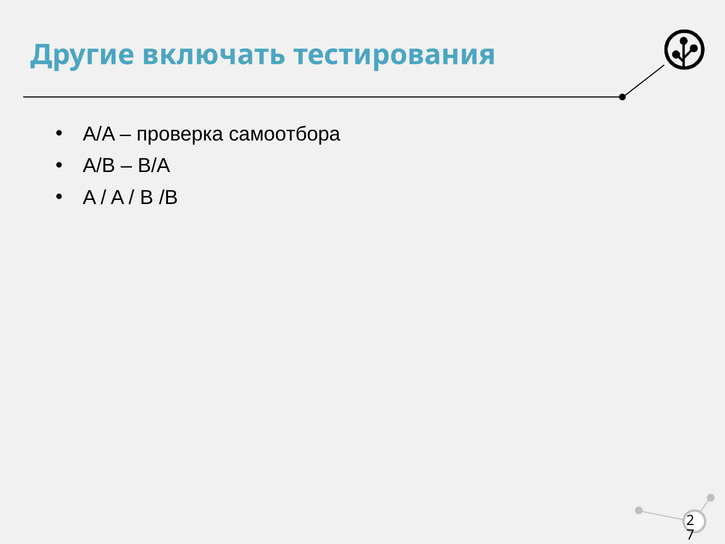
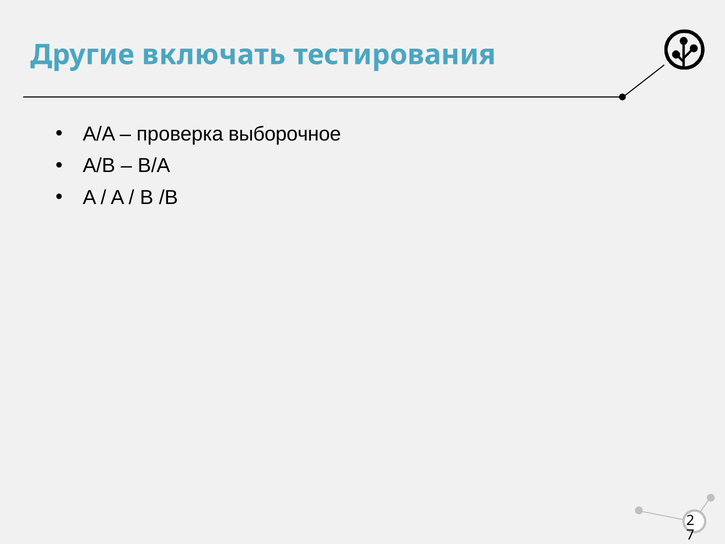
самоотбора: самоотбора -> выборочное (285, 134)
